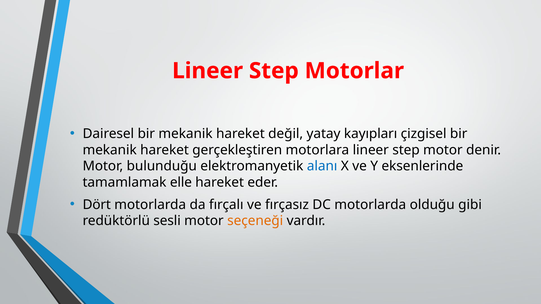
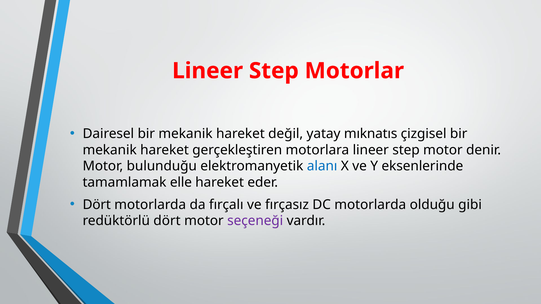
kayıpları: kayıpları -> mıknatıs (371, 134)
redüktörlü sesli: sesli -> dört (167, 221)
seçeneği colour: orange -> purple (255, 221)
